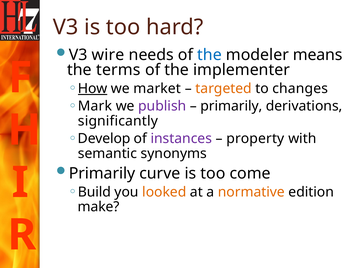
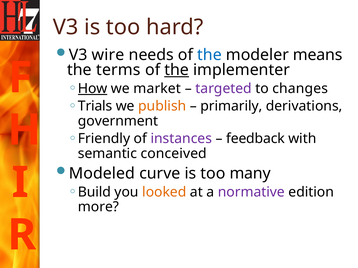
the underline: none -> present (177, 70)
targeted colour: orange -> purple (224, 89)
Mark: Mark -> Trials (95, 106)
publish colour: purple -> orange (162, 106)
significantly: significantly -> government (118, 121)
Develop: Develop -> Friendly (104, 139)
property: property -> feedback (255, 139)
synonyms: synonyms -> conceived (174, 154)
Primarily: Primarily -> Modeled (102, 174)
come: come -> many (250, 174)
normative colour: orange -> purple (251, 192)
make: make -> more (98, 207)
